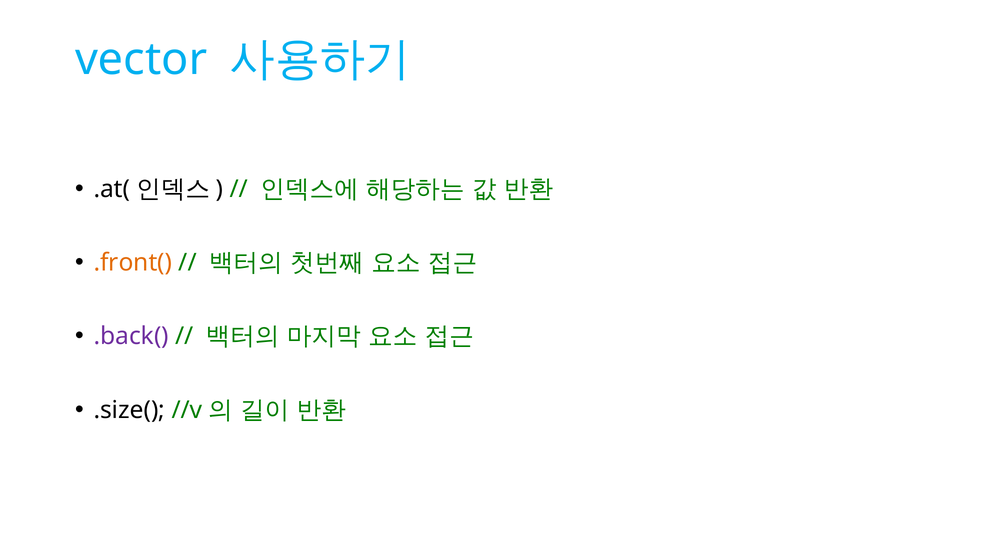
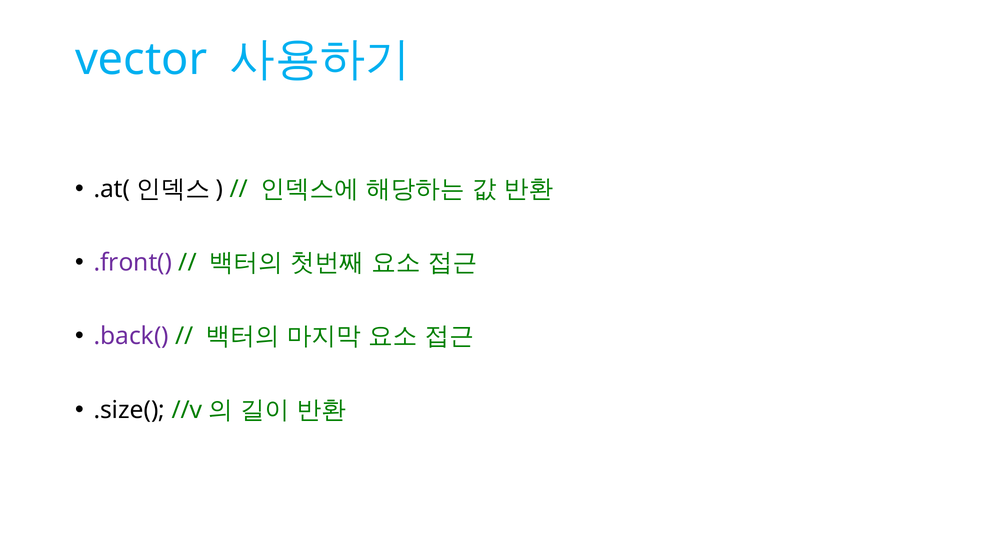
.front( colour: orange -> purple (133, 263)
